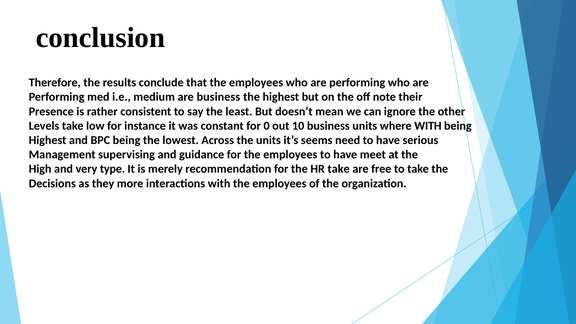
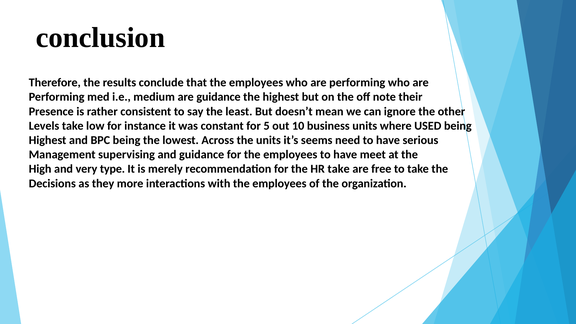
are business: business -> guidance (219, 97)
0: 0 -> 5 (267, 126)
where WITH: WITH -> USED (428, 126)
